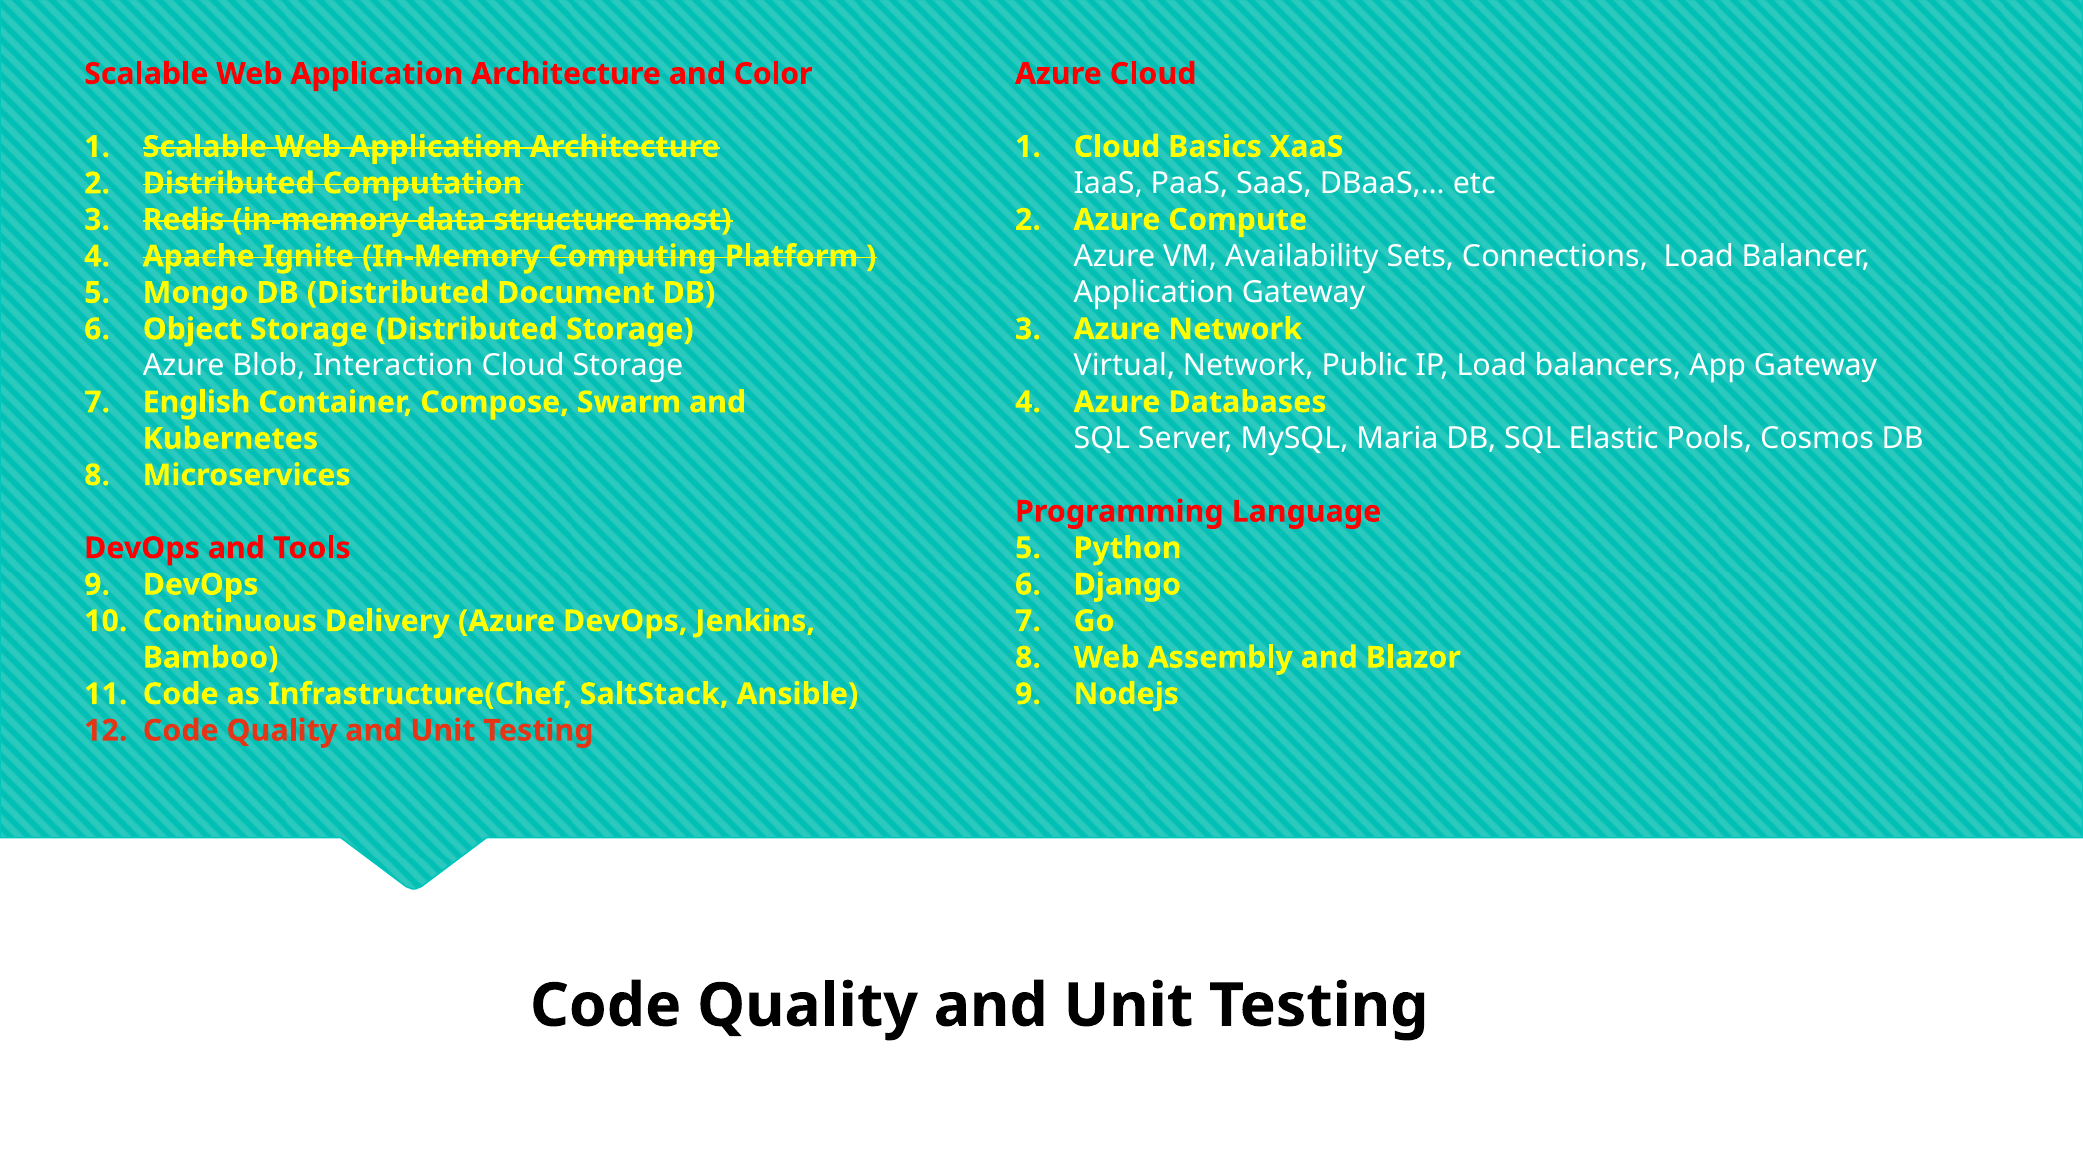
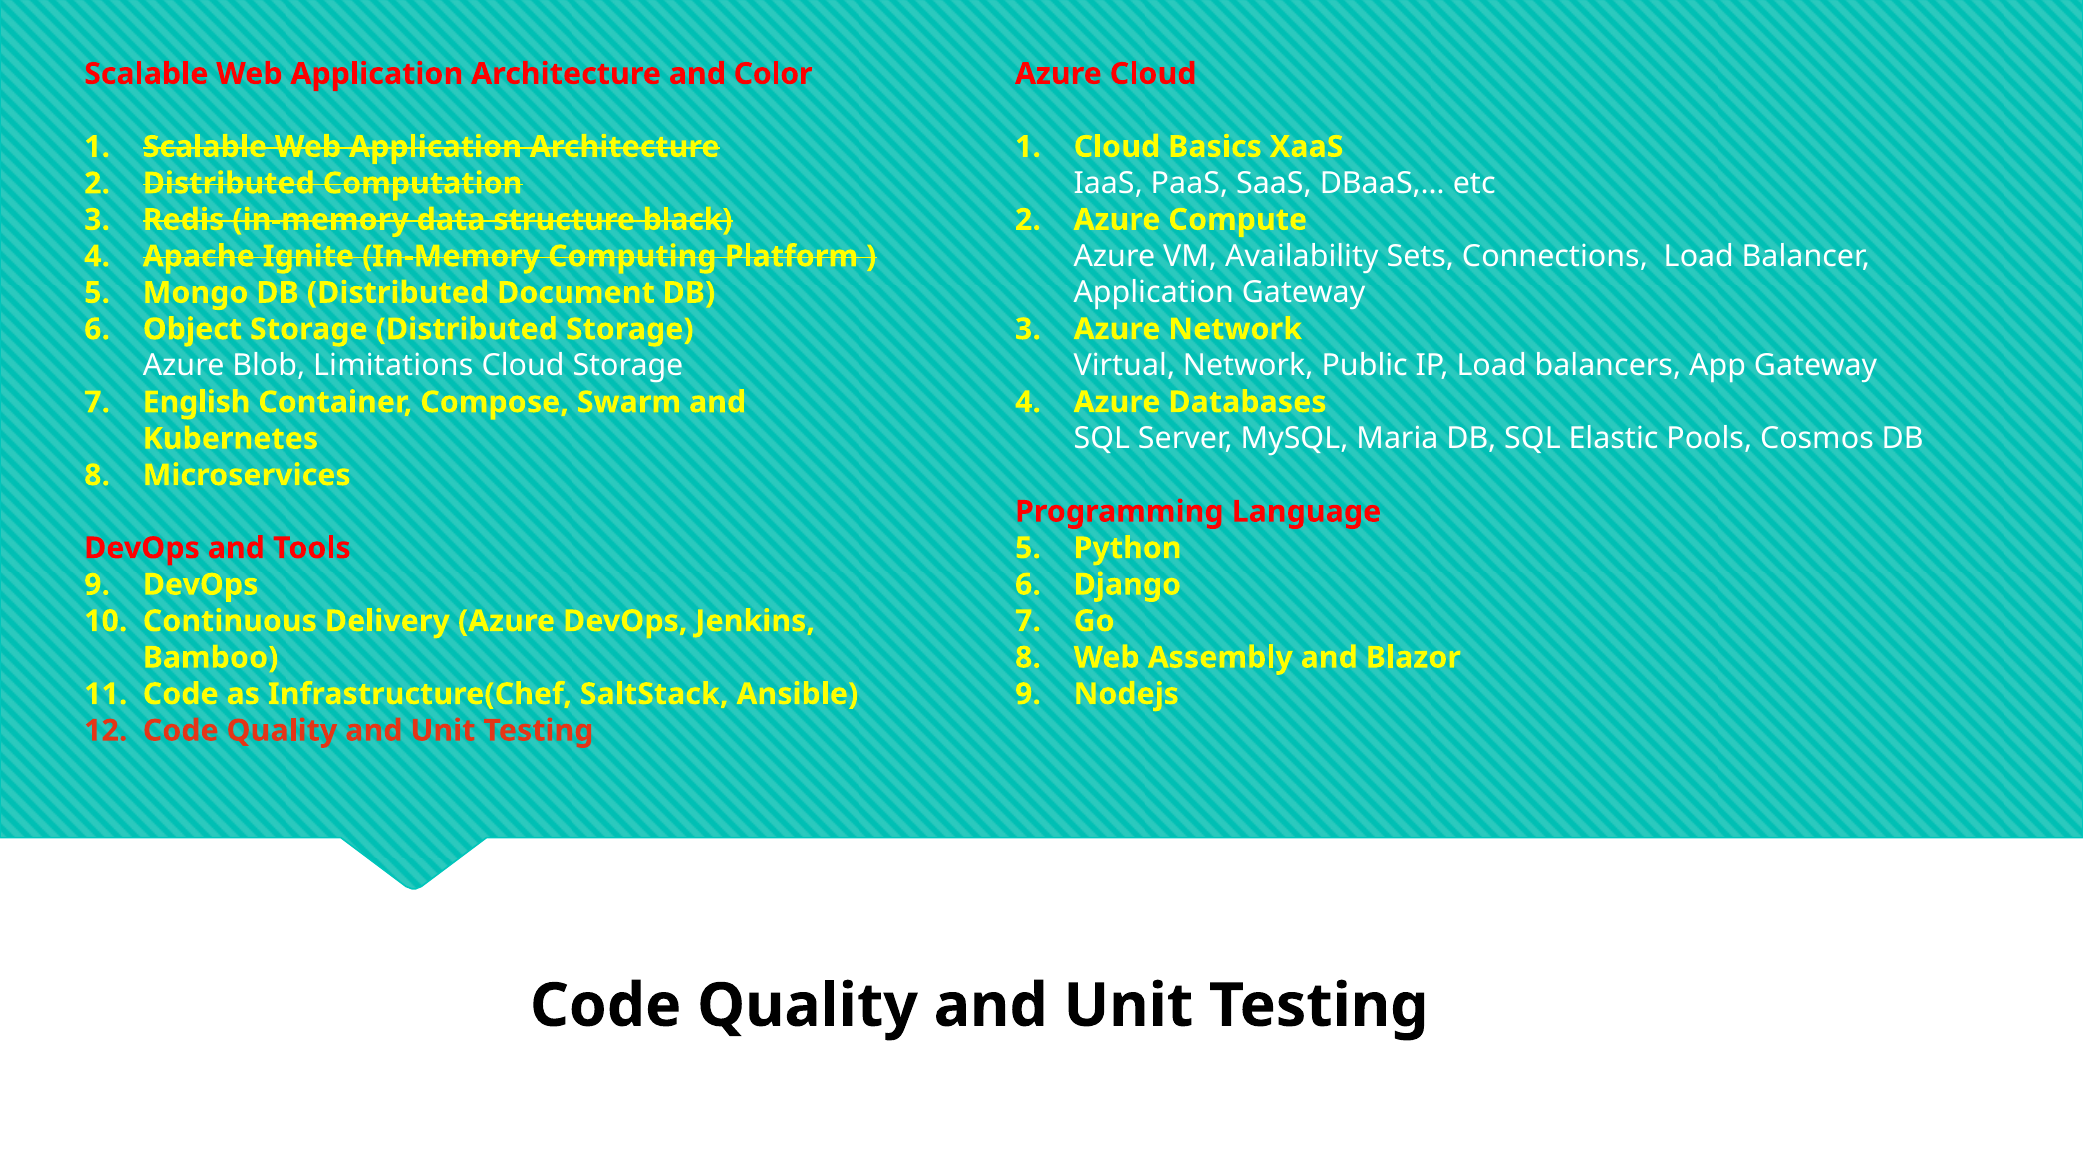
most: most -> black (688, 220)
Interaction: Interaction -> Limitations (393, 366)
